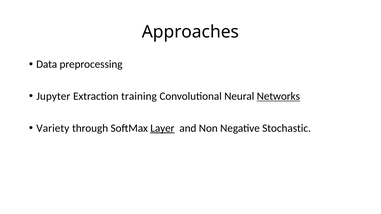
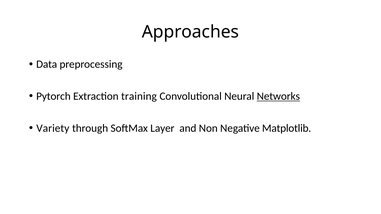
Jupyter: Jupyter -> Pytorch (53, 96)
Layer underline: present -> none (162, 128)
Stochastic: Stochastic -> Matplotlib (287, 128)
